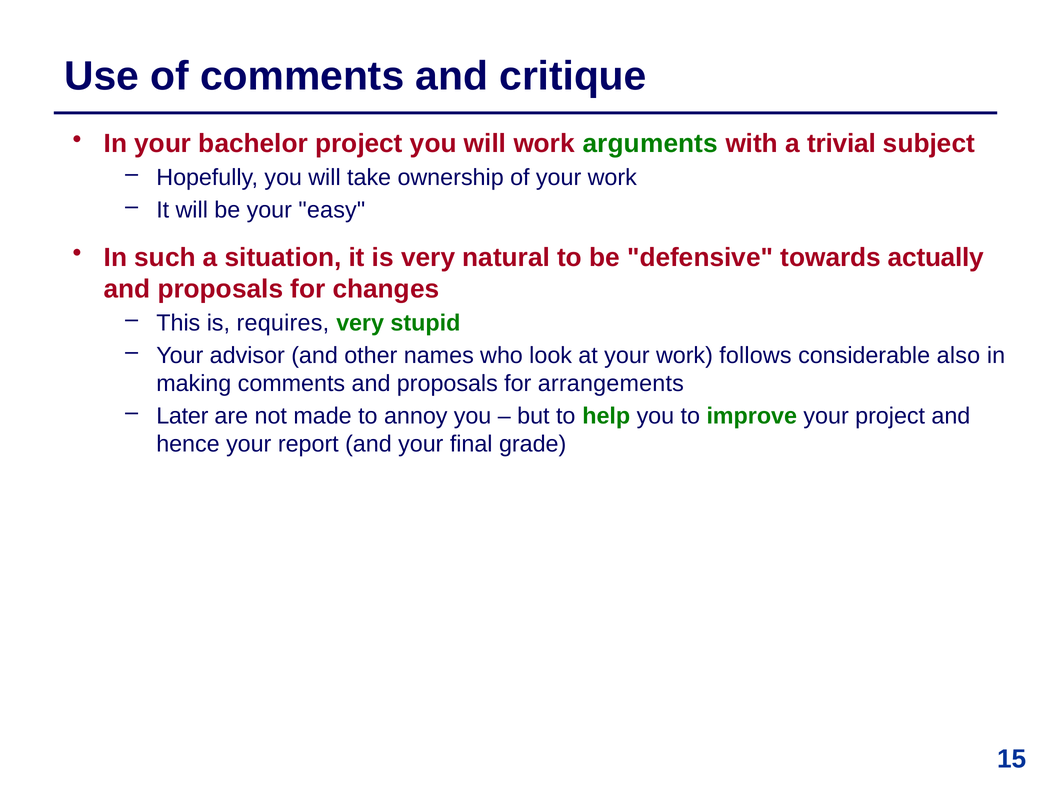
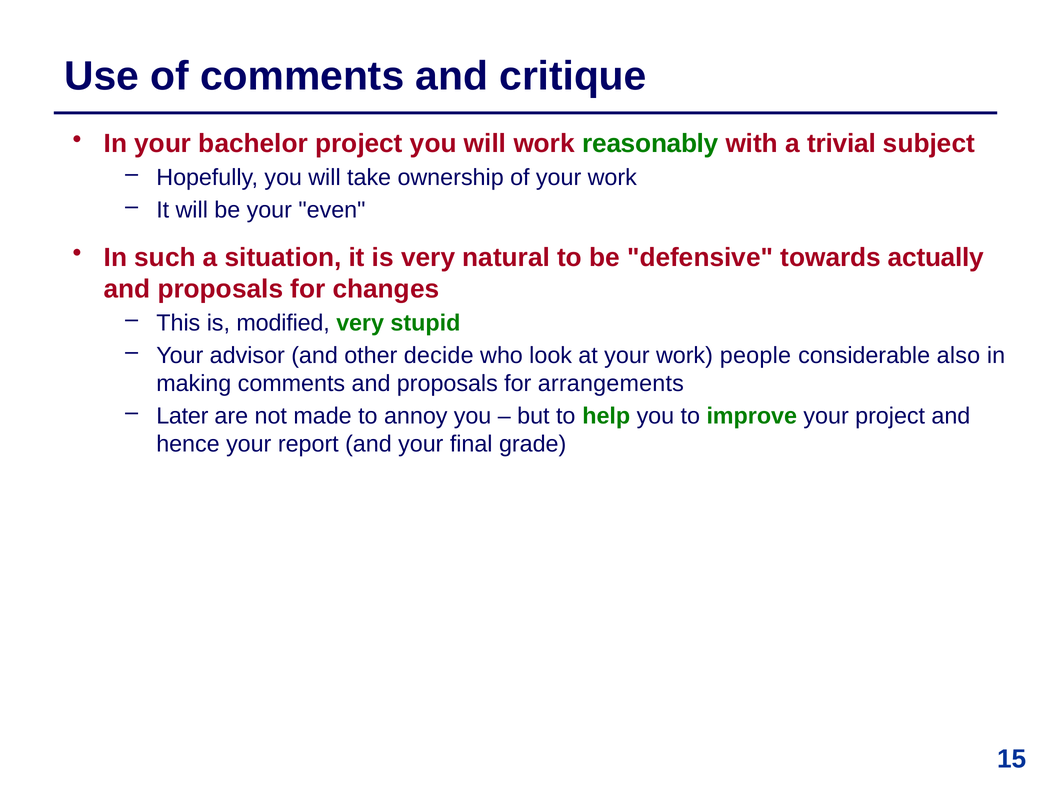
arguments: arguments -> reasonably (650, 144)
easy: easy -> even (332, 210)
requires: requires -> modified (283, 323)
names: names -> decide (439, 355)
follows: follows -> people (755, 355)
